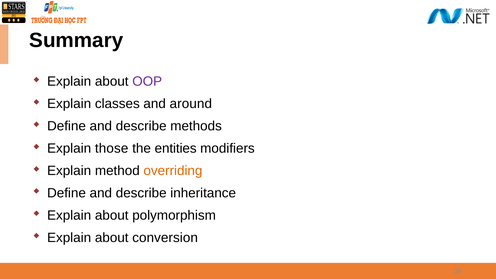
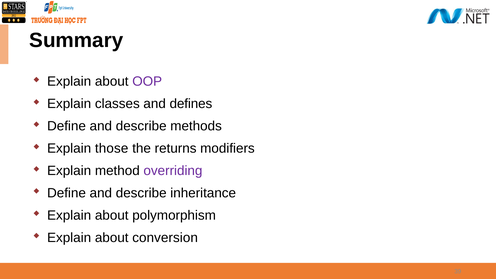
around: around -> defines (191, 104)
entities: entities -> returns (176, 148)
overriding colour: orange -> purple (173, 171)
